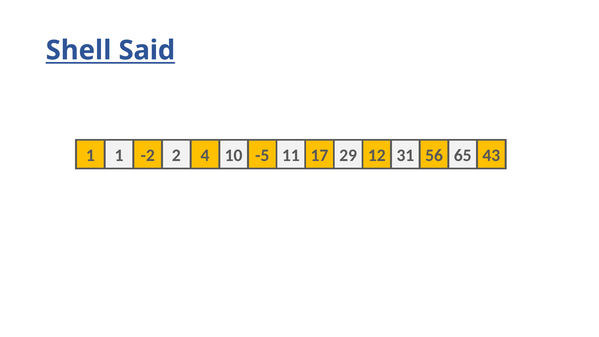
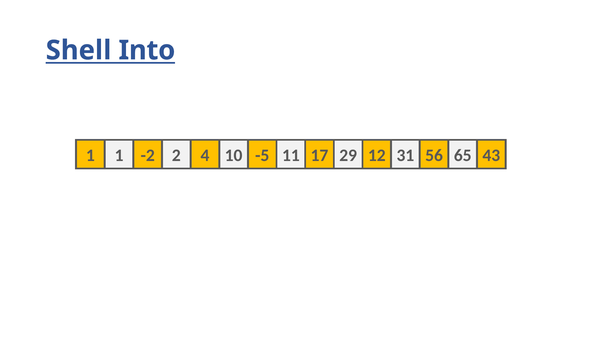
Said: Said -> Into (147, 50)
